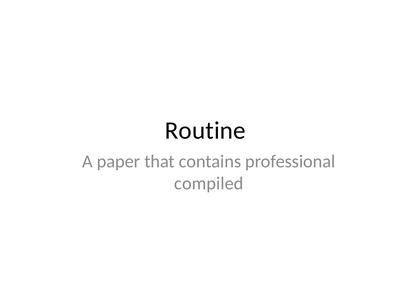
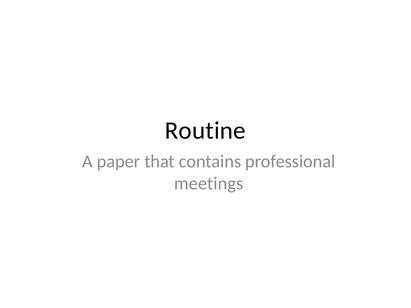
compiled: compiled -> meetings (209, 184)
